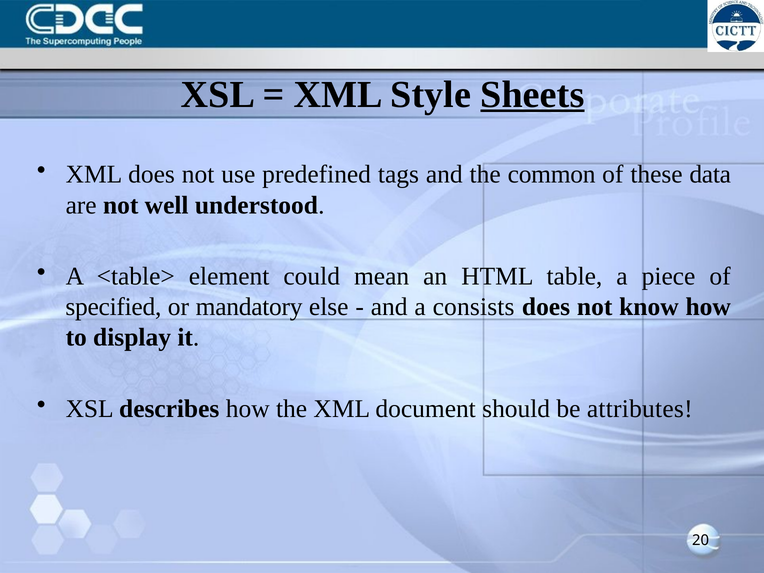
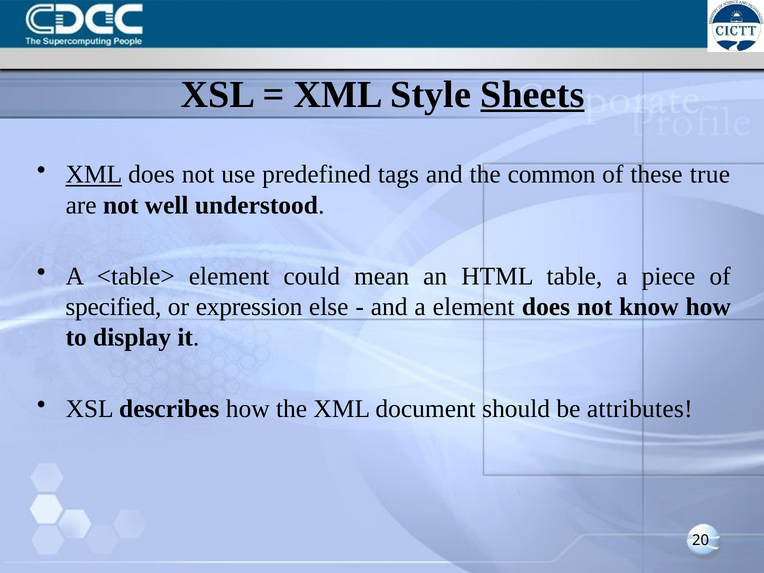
XML underline: none -> present (94, 175)
data: data -> true (710, 175)
mandatory: mandatory -> expression (249, 307)
a consists: consists -> element (474, 307)
